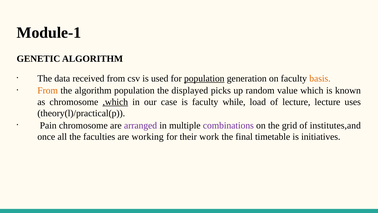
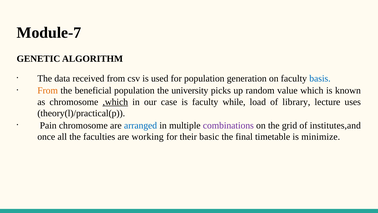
Module-1: Module-1 -> Module-7 (49, 33)
population underline: present -> none (204, 78)
basis colour: orange -> blue (320, 78)
the algorithm: algorithm -> beneficial (93, 90)
displayed: displayed -> university (190, 90)
of lecture: lecture -> library (296, 102)
arranged colour: purple -> blue (141, 125)
work: work -> basic (209, 137)
initiatives: initiatives -> minimize (321, 137)
